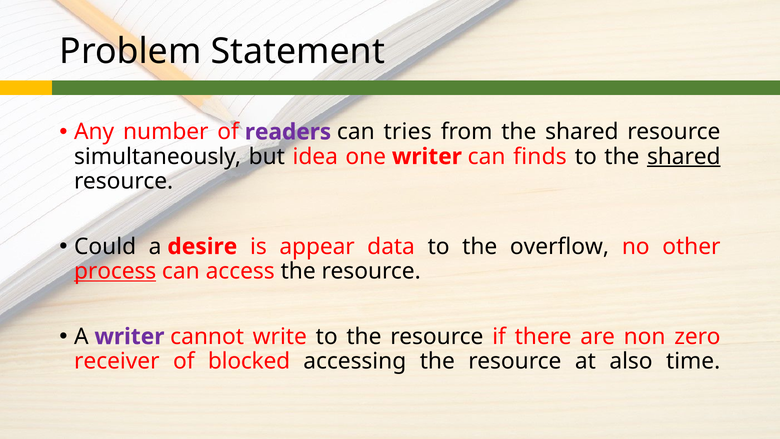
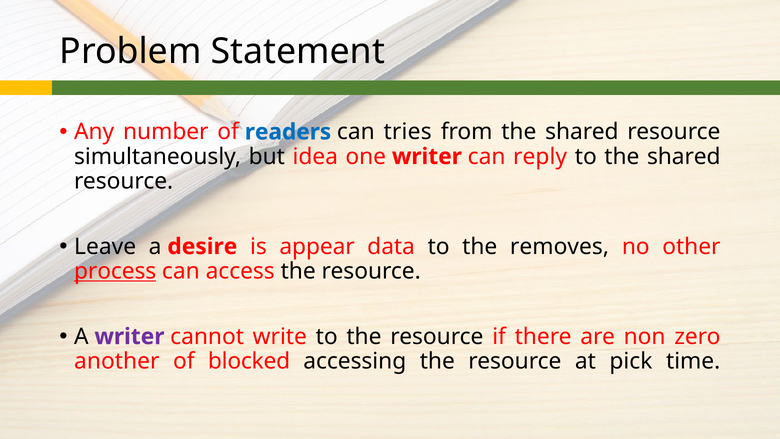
readers colour: purple -> blue (288, 132)
finds: finds -> reply (540, 156)
shared underline: present -> none (684, 156)
Could: Could -> Leave (105, 246)
overflow: overflow -> removes (559, 246)
receiver: receiver -> another (117, 361)
also: also -> pick (631, 361)
